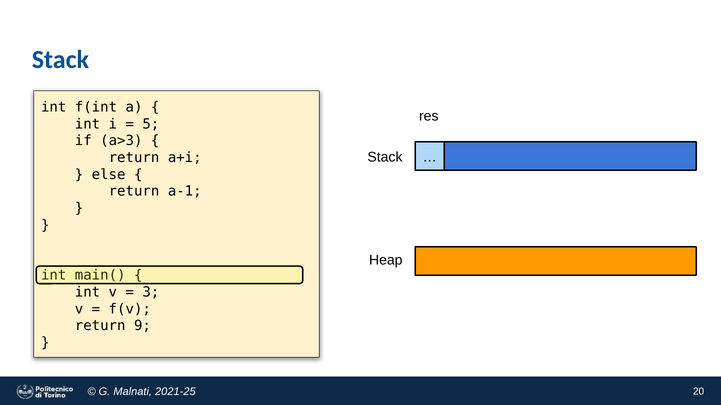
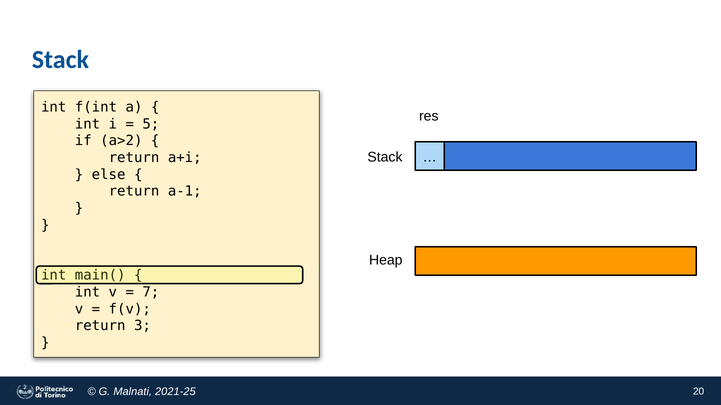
a>3: a>3 -> a>2 (121, 141)
3: 3 -> 7 (151, 293)
9: 9 -> 3 (142, 326)
